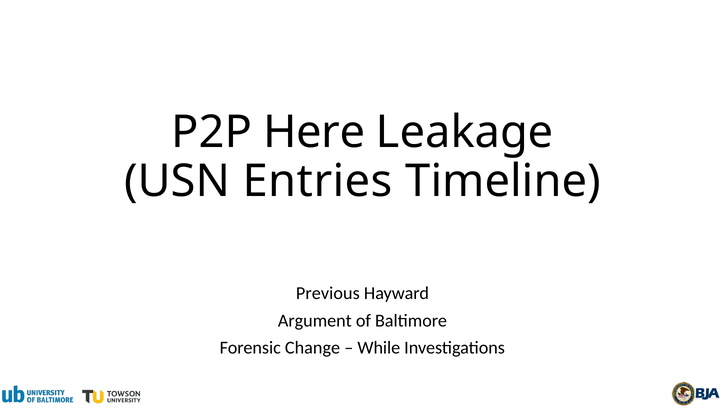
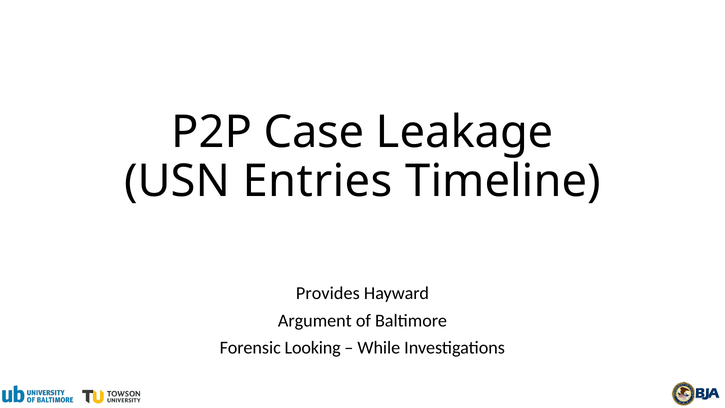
Here: Here -> Case (314, 132)
Previous: Previous -> Provides (328, 293)
Change: Change -> Looking (313, 348)
